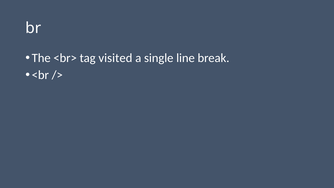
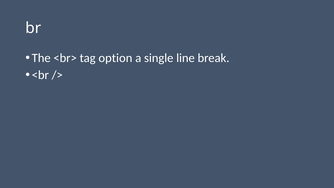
visited: visited -> option (115, 58)
